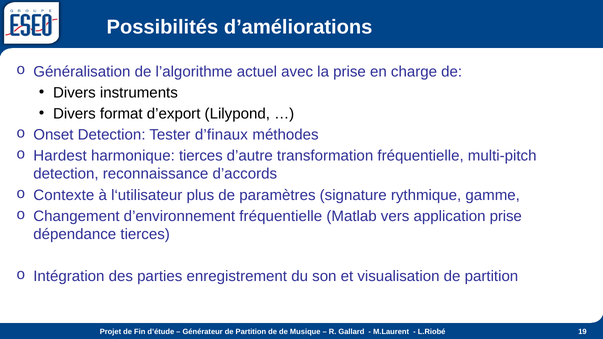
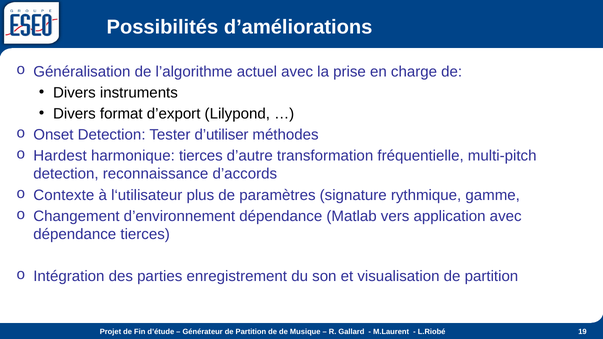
d’finaux: d’finaux -> d’utiliser (222, 135)
d’environnement fréquentielle: fréquentielle -> dépendance (281, 216)
application prise: prise -> avec (506, 216)
